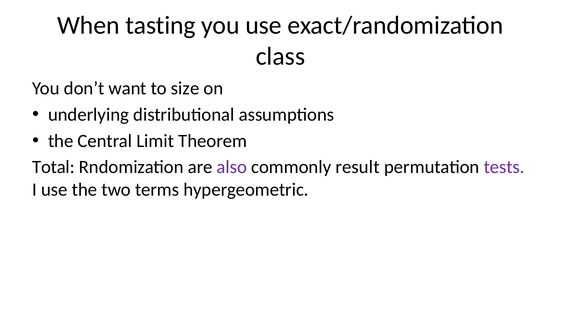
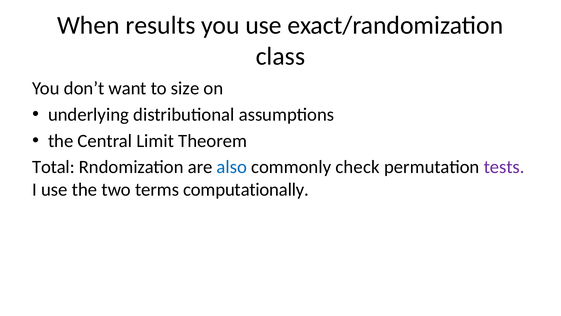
tasting: tasting -> results (160, 25)
also colour: purple -> blue (232, 167)
result: result -> check (358, 167)
hypergeometric: hypergeometric -> computationally (246, 189)
